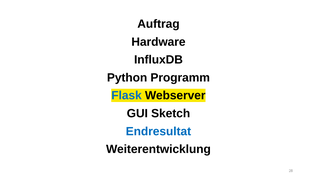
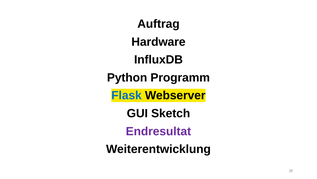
Endresultat colour: blue -> purple (158, 131)
